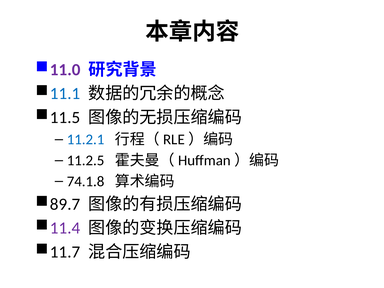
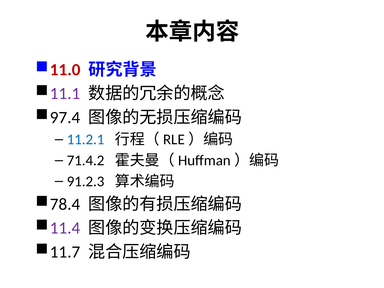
11.0 colour: purple -> red (65, 70)
11.1 colour: blue -> purple (65, 94)
11.5: 11.5 -> 97.4 (65, 117)
11.2.5: 11.2.5 -> 71.4.2 (86, 160)
74.1.8: 74.1.8 -> 91.2.3 (86, 181)
89.7: 89.7 -> 78.4 (65, 204)
